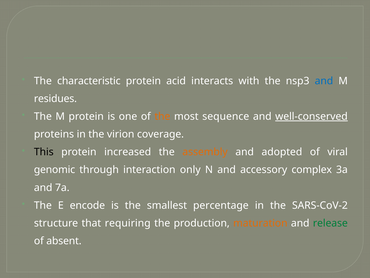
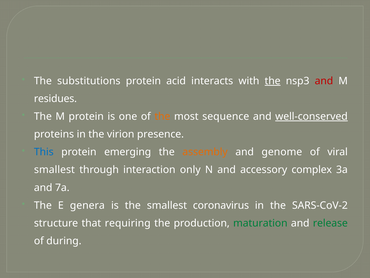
characteristic: characteristic -> substitutions (89, 81)
the underline: none -> present (273, 81)
and colour: blue -> red (324, 81)
coverage: coverage -> presence (160, 134)
This colour: black -> blue (44, 152)
increased: increased -> emerging (128, 152)
adopted: adopted -> genome (282, 152)
genomic: genomic -> smallest (54, 170)
encode: encode -> genera (87, 205)
percentage: percentage -> coronavirus (221, 205)
maturation colour: orange -> green (260, 223)
absent: absent -> during (64, 241)
